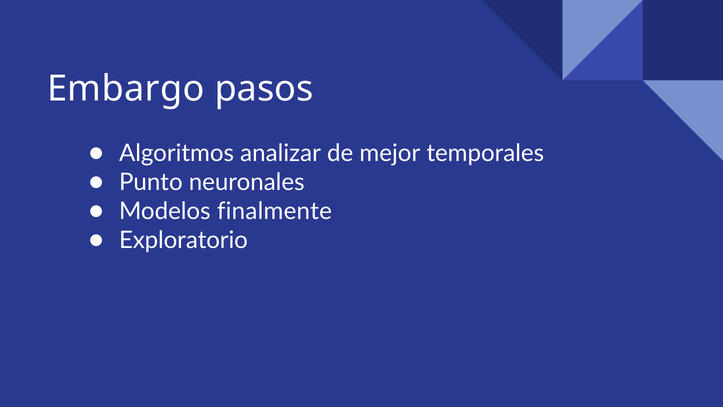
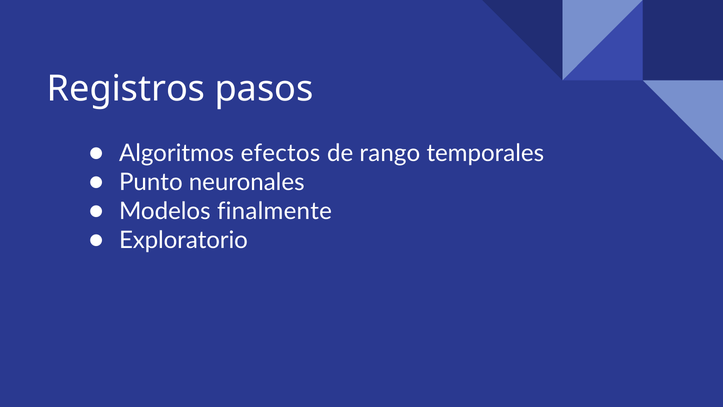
Embargo: Embargo -> Registros (126, 89)
analizar: analizar -> efectos (280, 153)
mejor: mejor -> rango (390, 153)
